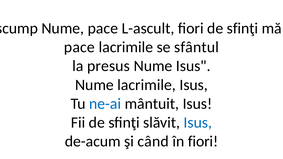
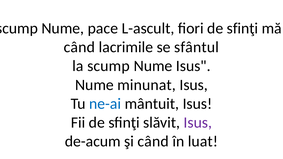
pace: pace -> când (79, 47)
la presus: presus -> scump (108, 66)
Nume lacrimile: lacrimile -> minunat (147, 85)
Isus colour: blue -> purple (198, 123)
în fiori: fiori -> luat (203, 142)
